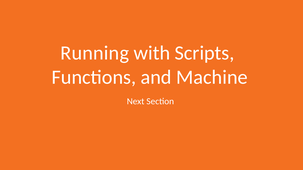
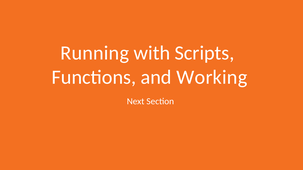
Machine: Machine -> Working (212, 77)
